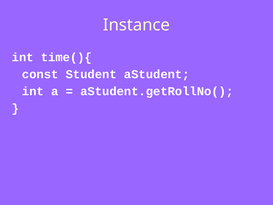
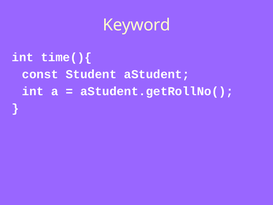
Instance: Instance -> Keyword (137, 25)
